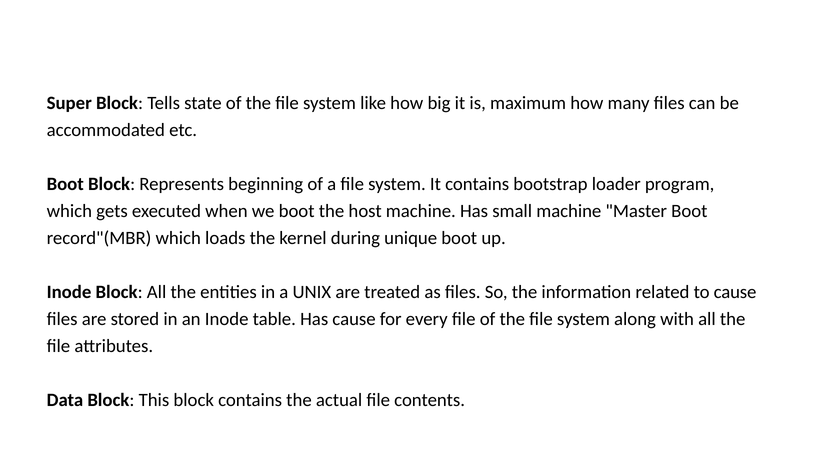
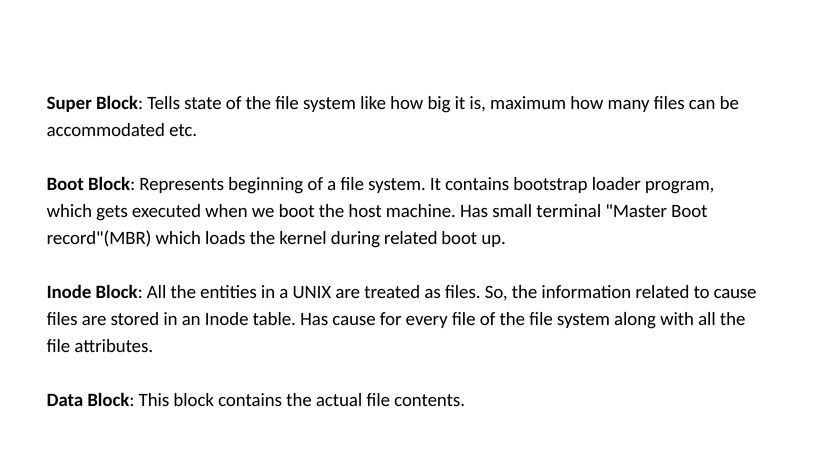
small machine: machine -> terminal (569, 211)
during unique: unique -> related (411, 238)
